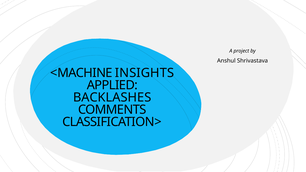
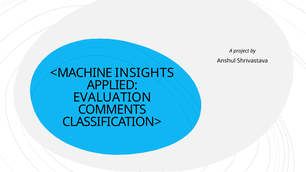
BACKLASHES: BACKLASHES -> EVALUATION (112, 98)
